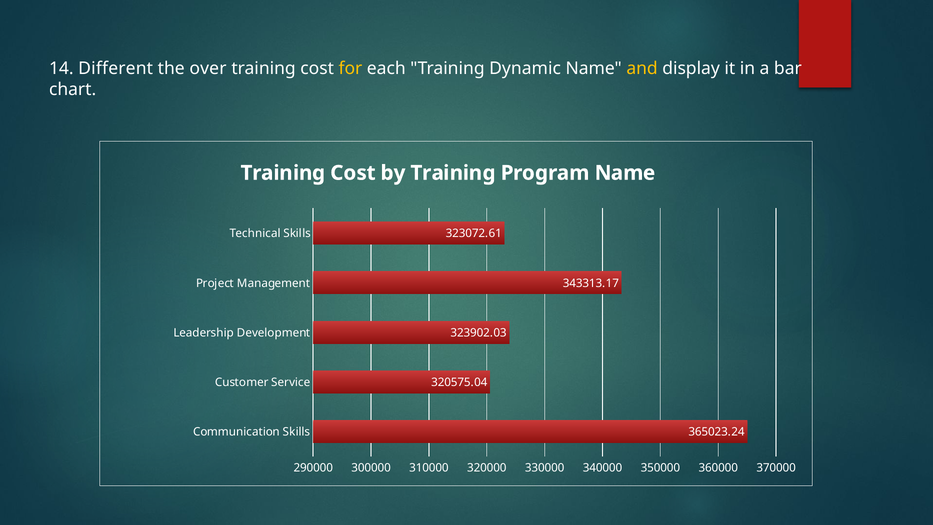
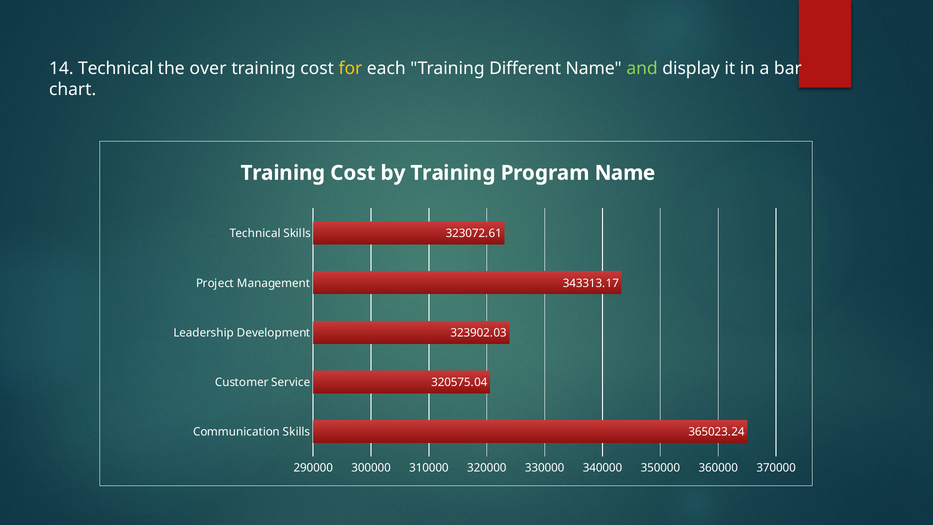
14 Different: Different -> Technical (116, 69)
Dynamic: Dynamic -> Different (525, 69)
and colour: yellow -> light green (642, 69)
